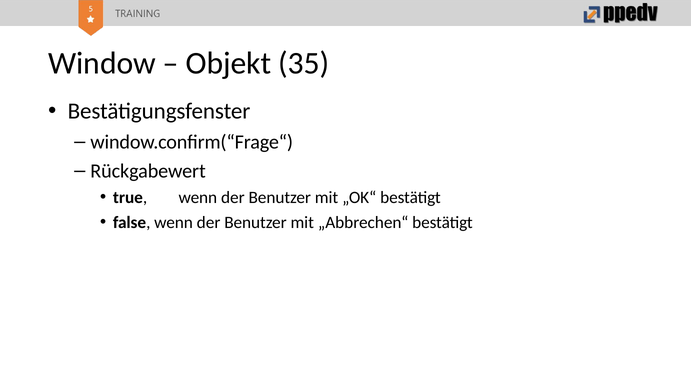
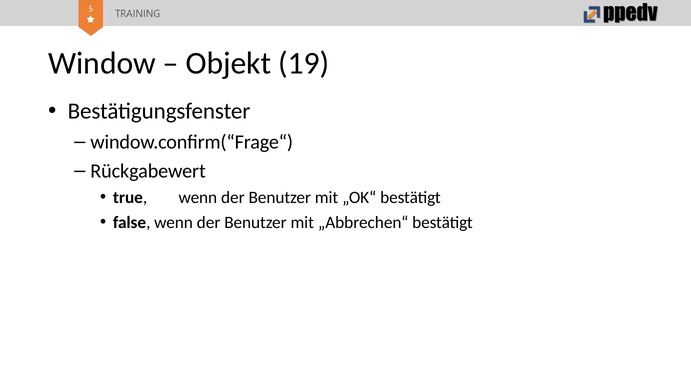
35: 35 -> 19 (304, 63)
